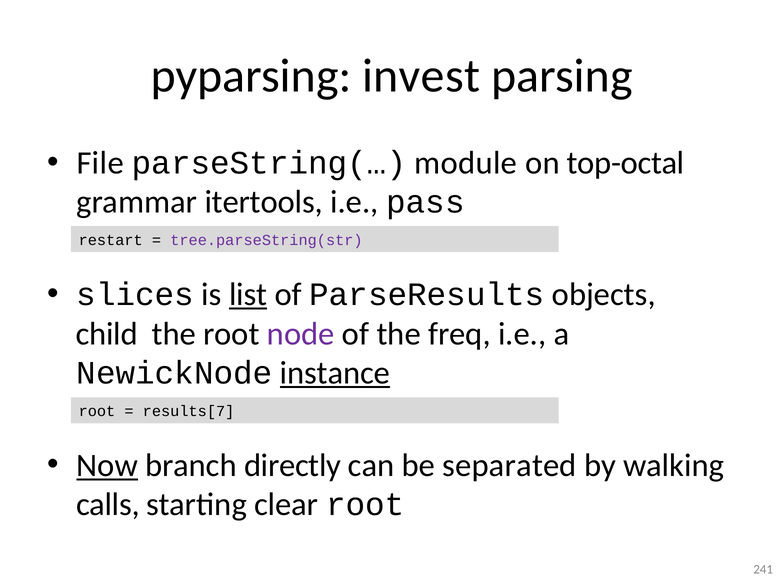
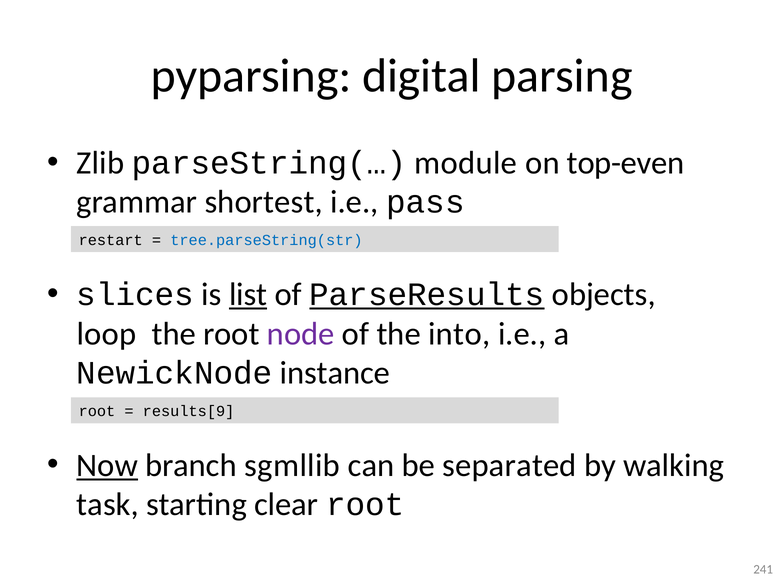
invest: invest -> digital (421, 76)
File: File -> Zlib (100, 163)
top-octal: top-octal -> top-even (626, 163)
itertools: itertools -> shortest (264, 202)
tree.parseString(str colour: purple -> blue (266, 240)
ParseResults underline: none -> present (427, 295)
child: child -> loop (107, 334)
freq: freq -> into (459, 334)
instance underline: present -> none (335, 373)
results[7: results[7 -> results[9 (189, 411)
directly: directly -> sgmllib (292, 465)
calls: calls -> task (108, 505)
